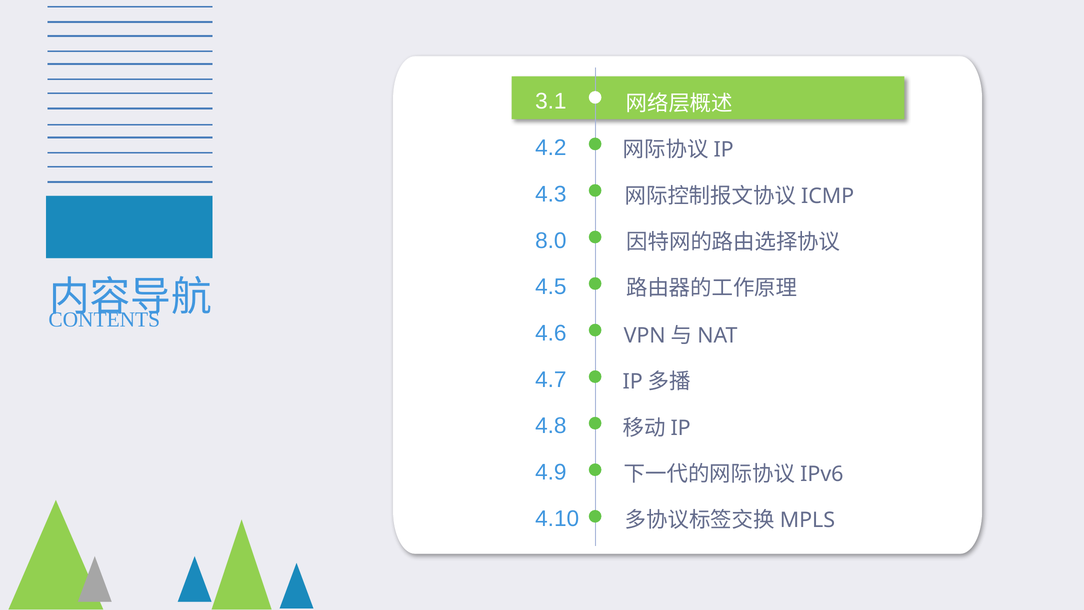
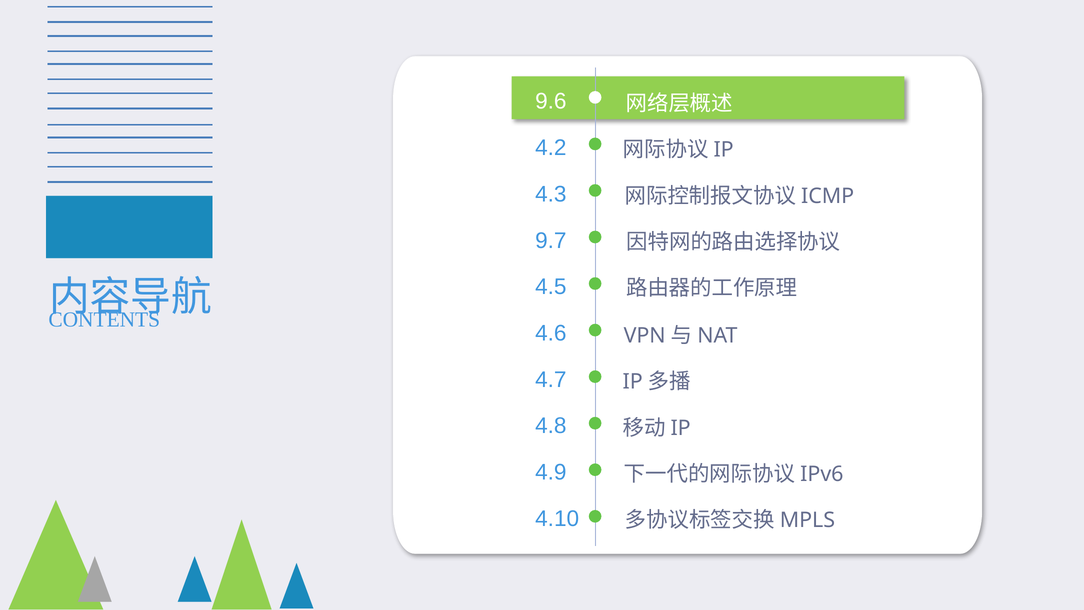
3.1: 3.1 -> 9.6 (551, 101)
8.0: 8.0 -> 9.7 (551, 240)
